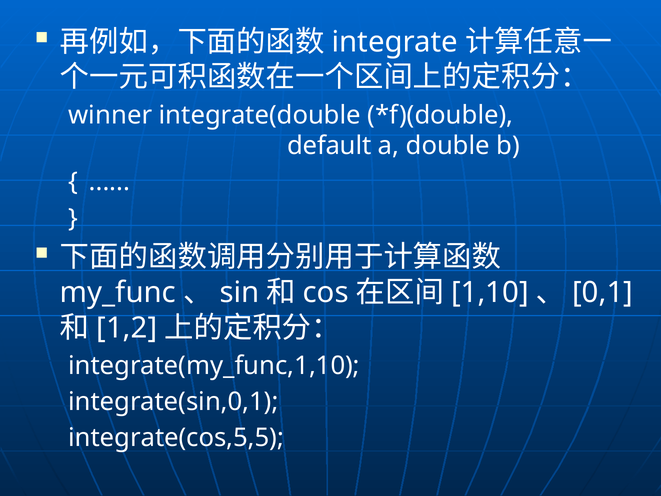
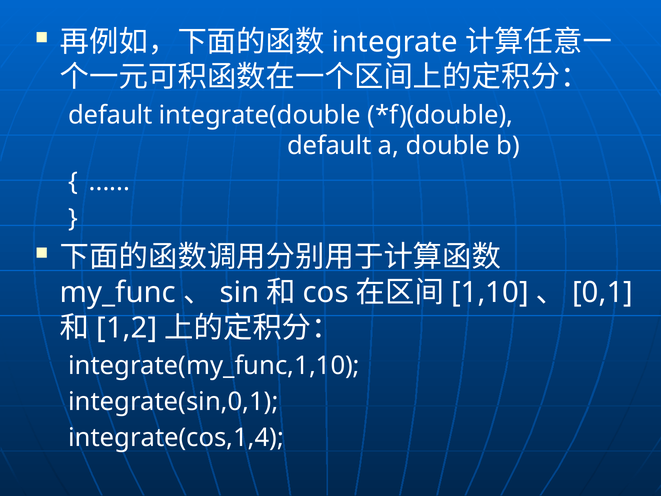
winner: winner -> default (110, 115)
integrate(cos,5,5: integrate(cos,5,5 -> integrate(cos,1,4 (176, 438)
